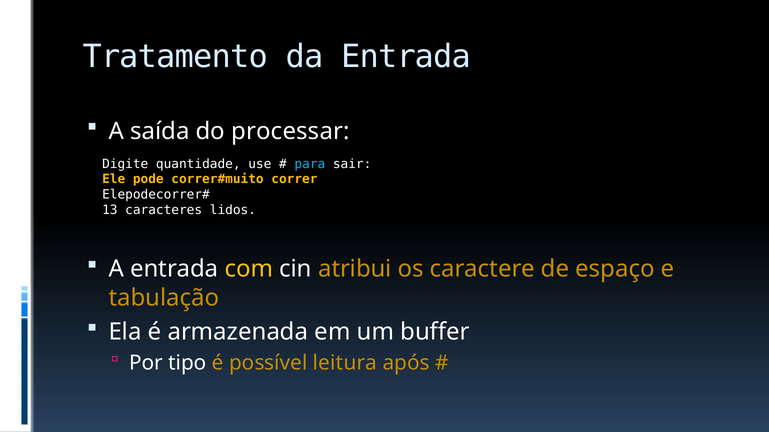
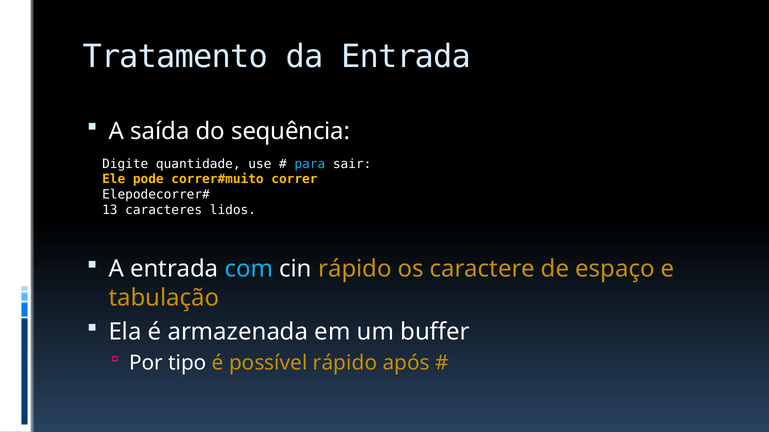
processar: processar -> sequência (291, 131)
com colour: yellow -> light blue (249, 269)
cin atribui: atribui -> rápido (355, 269)
possível leitura: leitura -> rápido (345, 363)
